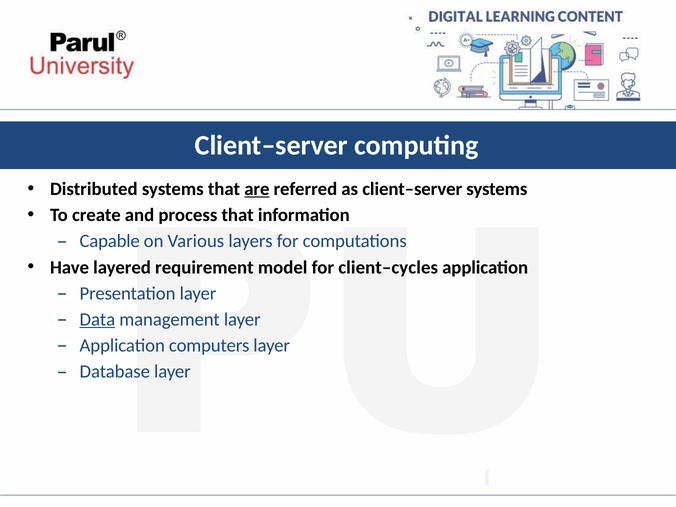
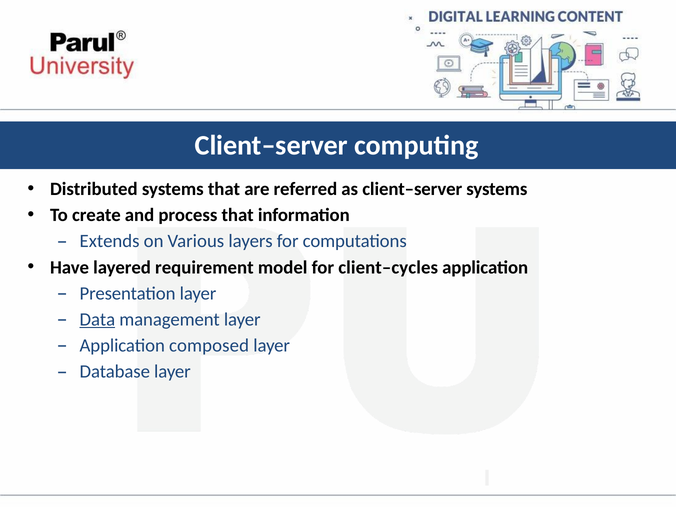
are underline: present -> none (257, 189)
Capable: Capable -> Extends (110, 241)
computers: computers -> composed (209, 346)
